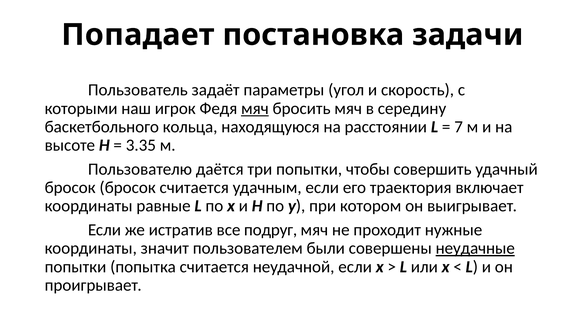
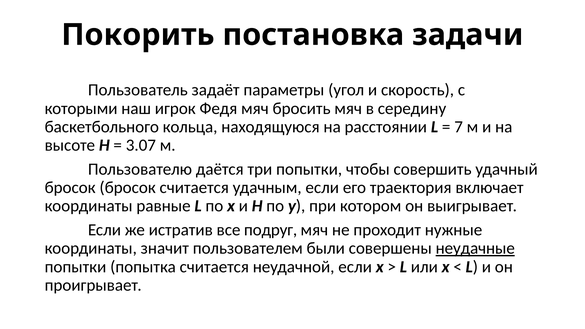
Попадает: Попадает -> Покорить (138, 35)
мяч underline: present -> none (255, 108)
3.35: 3.35 -> 3.07 (141, 145)
